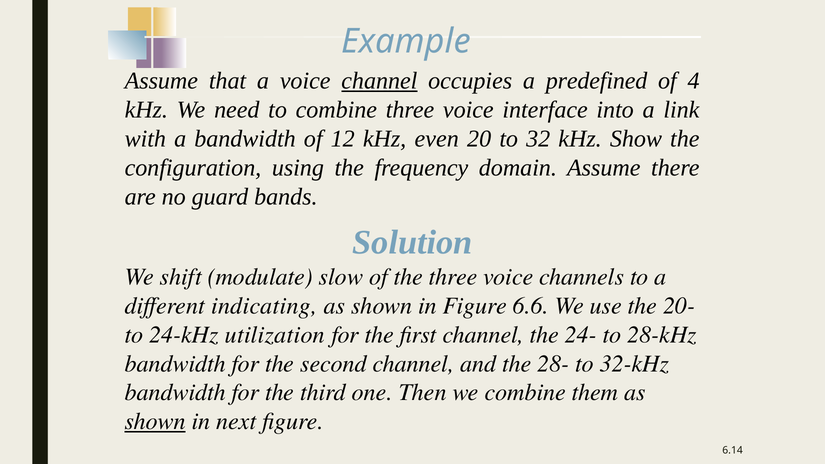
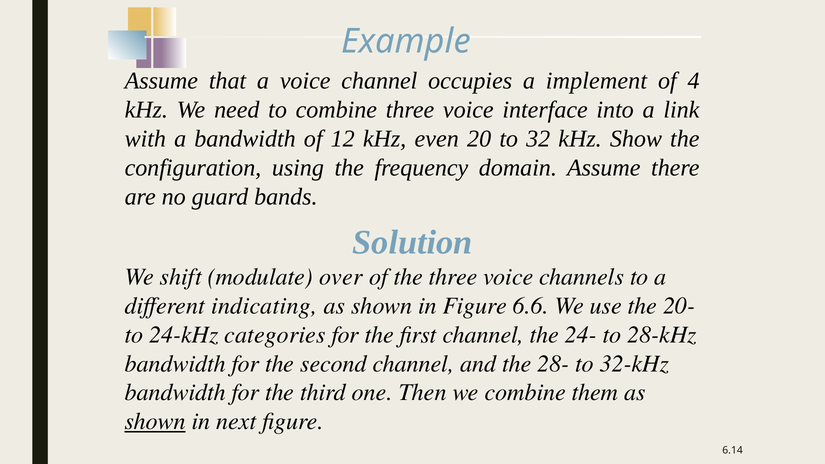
channel underline: present -> none (379, 81)
predefined: predefined -> implement (596, 81)
slow: slow -> over (341, 277)
utilization: utilization -> categories (275, 335)
